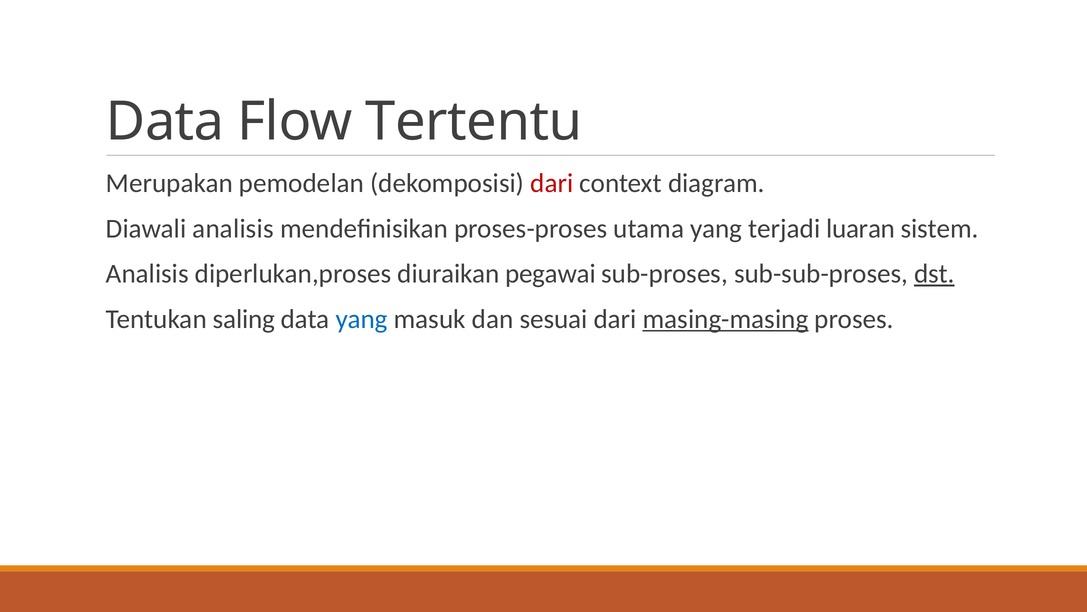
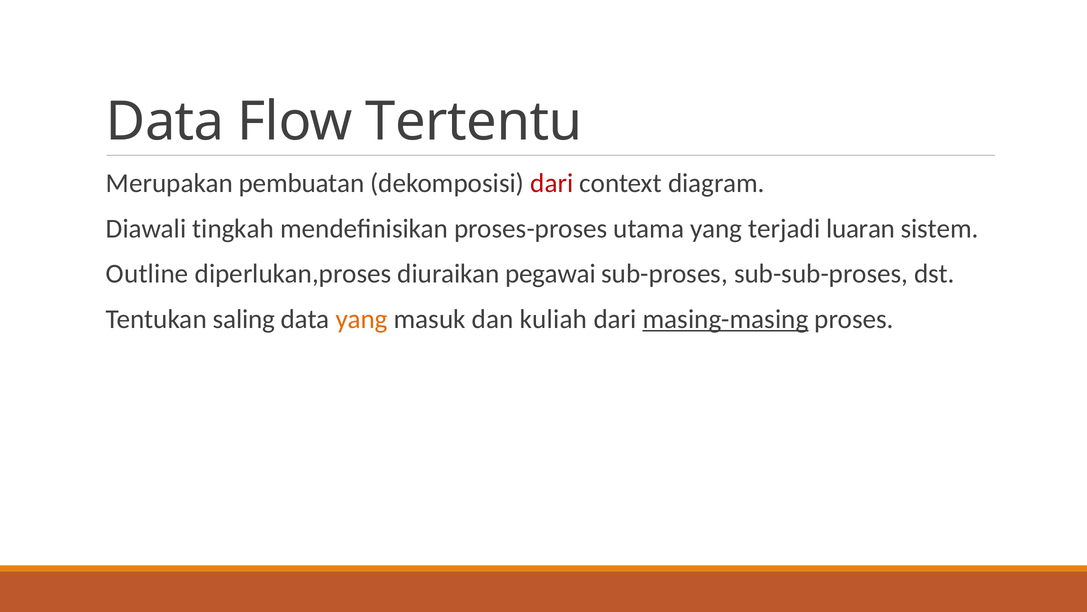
pemodelan: pemodelan -> pembuatan (302, 183)
Diawali analisis: analisis -> tingkah (233, 228)
Analisis: Analisis -> Outline (147, 274)
dst underline: present -> none (935, 274)
yang colour: blue -> orange (362, 319)
sesuai: sesuai -> kuliah (553, 319)
